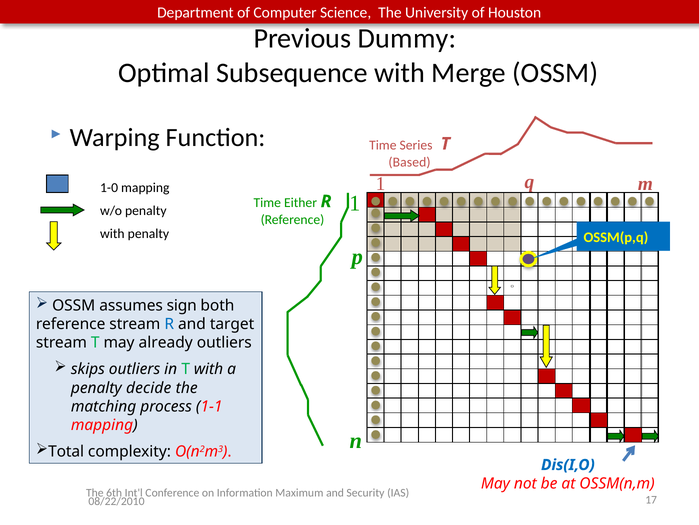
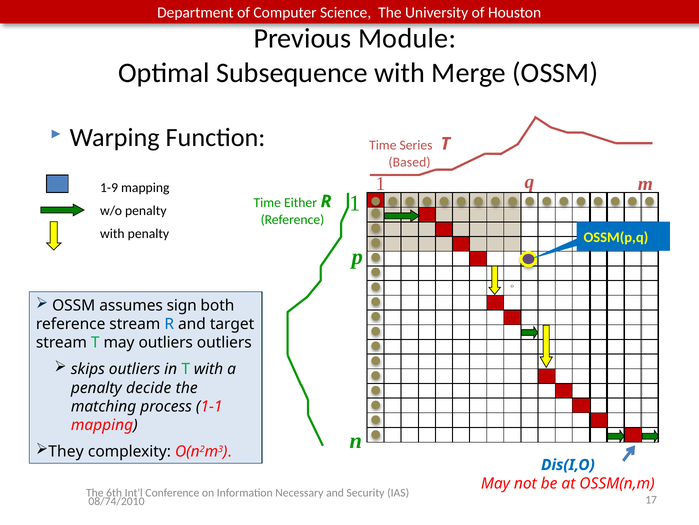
Dummy: Dummy -> Module (407, 38)
1-0: 1-0 -> 1-9 (109, 187)
may already: already -> outliers (166, 342)
Total: Total -> They (66, 451)
Maximum: Maximum -> Necessary (299, 492)
08/22/2010: 08/22/2010 -> 08/74/2010 (116, 501)
